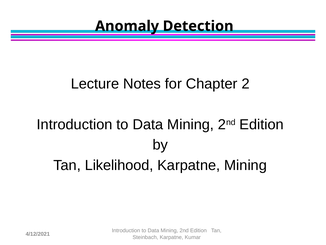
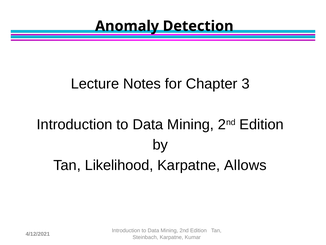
2: 2 -> 3 (246, 84)
Karpatne Mining: Mining -> Allows (245, 165)
